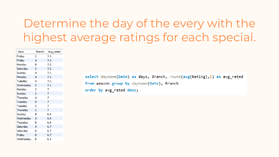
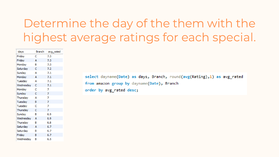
every: every -> them (189, 23)
